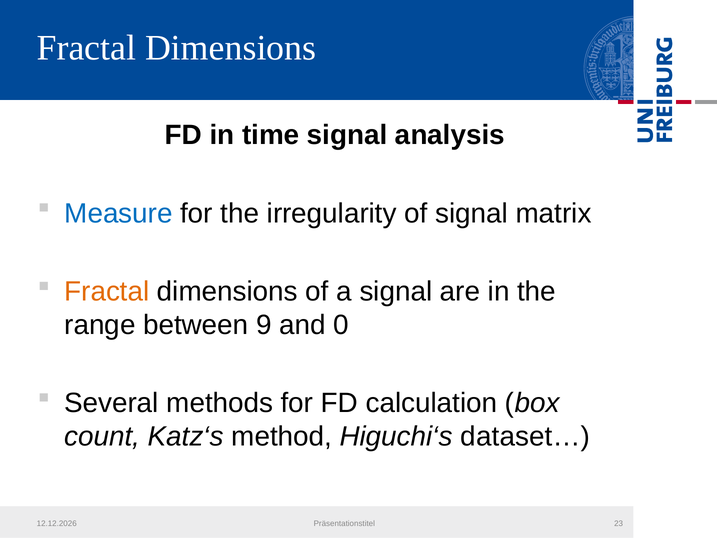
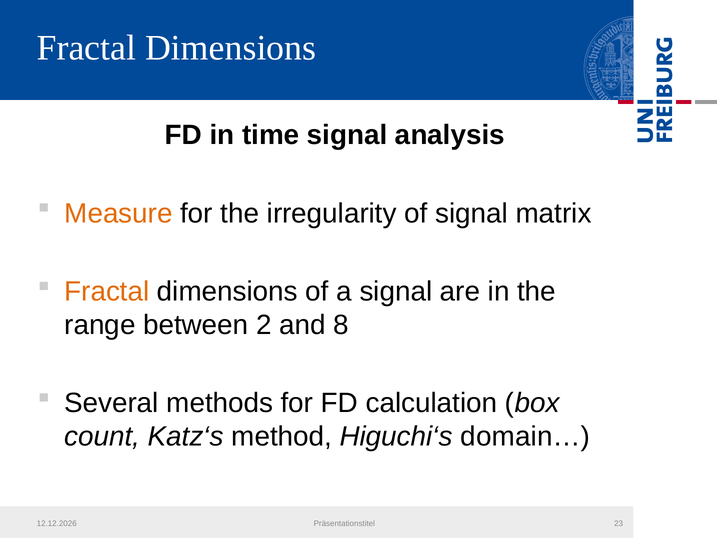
Measure colour: blue -> orange (118, 213)
9: 9 -> 2 (264, 325)
0: 0 -> 8 (341, 325)
dataset…: dataset… -> domain… (525, 436)
